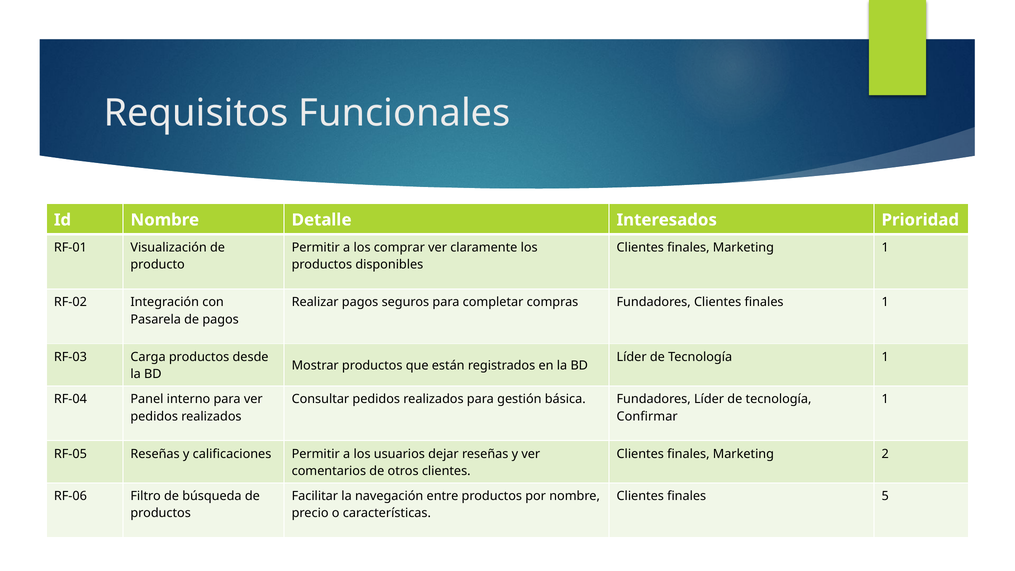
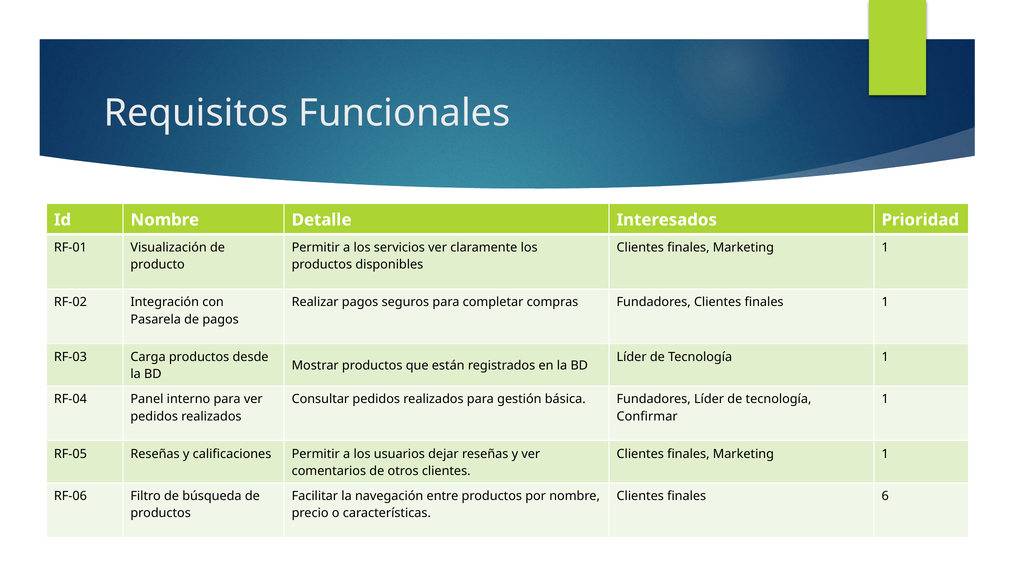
comprar: comprar -> servicios (399, 247)
2: 2 -> 1 (885, 454)
5: 5 -> 6 (885, 496)
